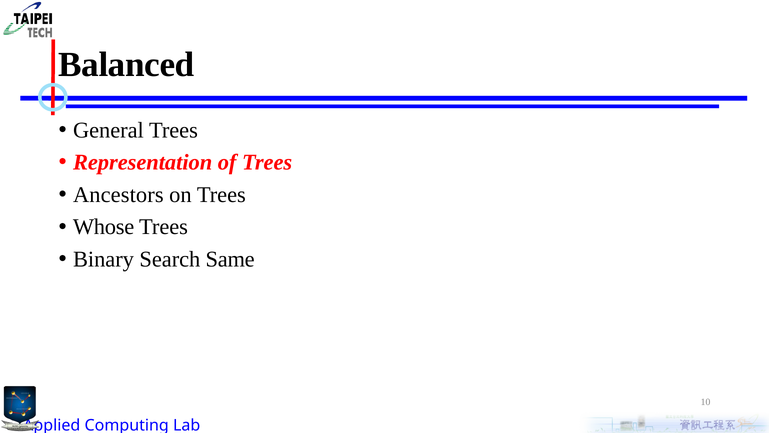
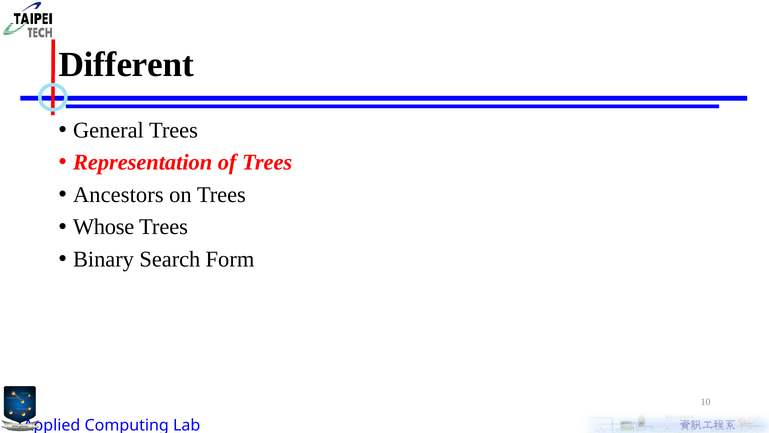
Balanced: Balanced -> Different (126, 65)
Same: Same -> Form (230, 259)
